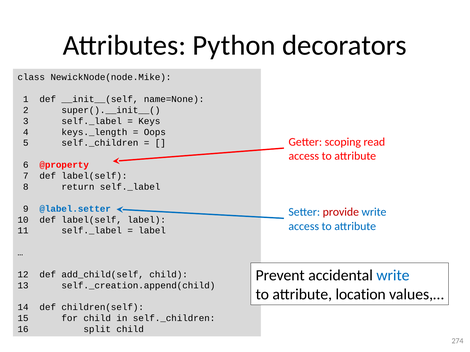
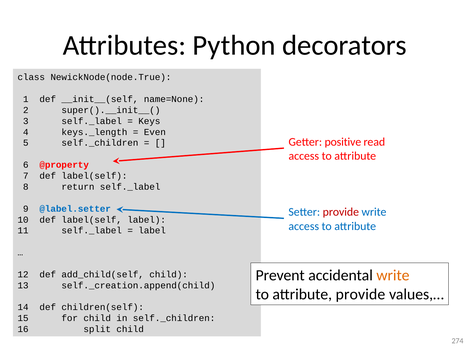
NewickNode(node.Mike: NewickNode(node.Mike -> NewickNode(node.True (111, 77)
Oops: Oops -> Even (155, 132)
scoping: scoping -> positive (343, 142)
write colour: blue -> orange (393, 276)
attribute location: location -> provide (360, 295)
